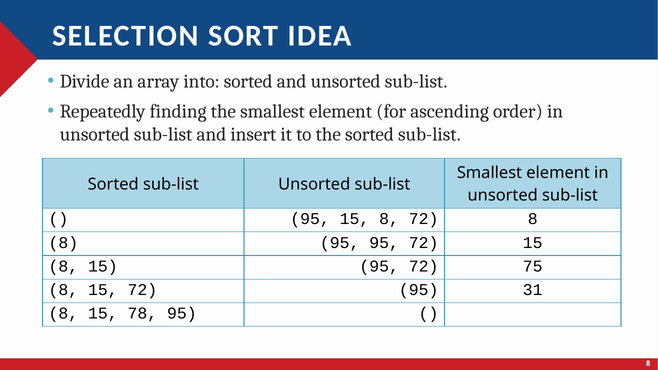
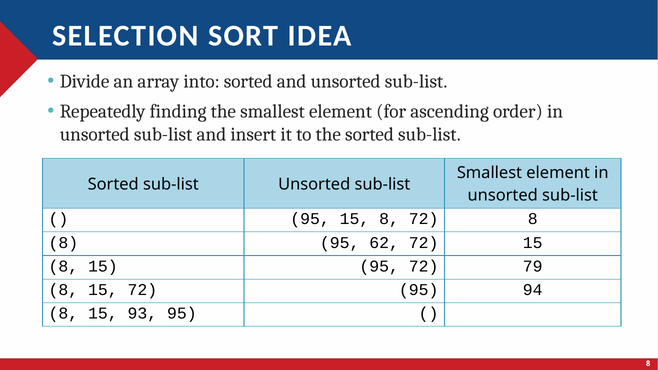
95 95: 95 -> 62 (384, 243)
75: 75 -> 79 (533, 266)
31: 31 -> 94 (533, 290)
78: 78 -> 93 (142, 314)
